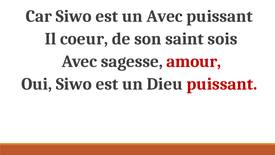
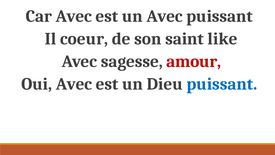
Car Siwo: Siwo -> Avec (74, 16)
sois: sois -> like (223, 39)
Oui Siwo: Siwo -> Avec (74, 84)
puissant colour: red -> blue (222, 84)
